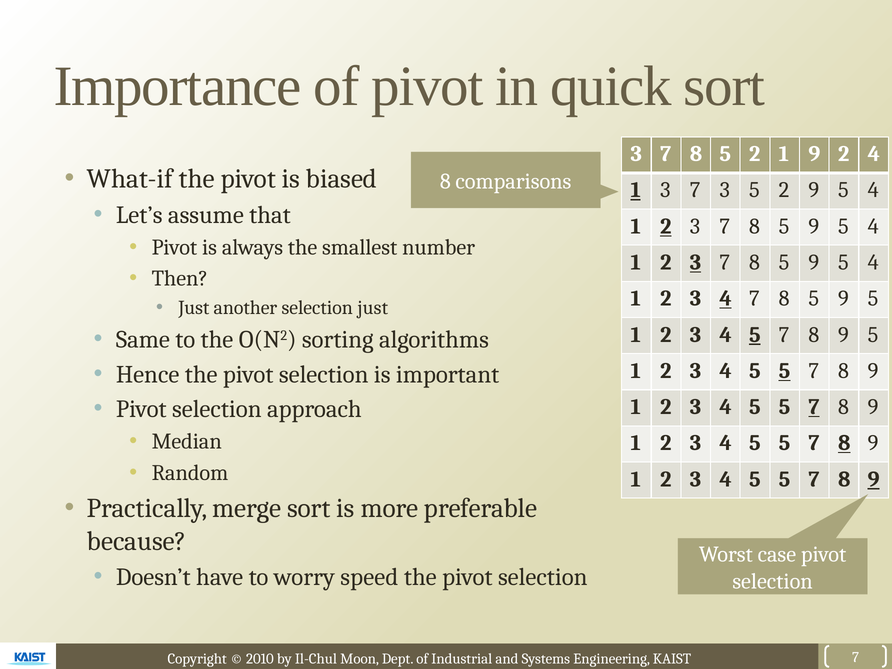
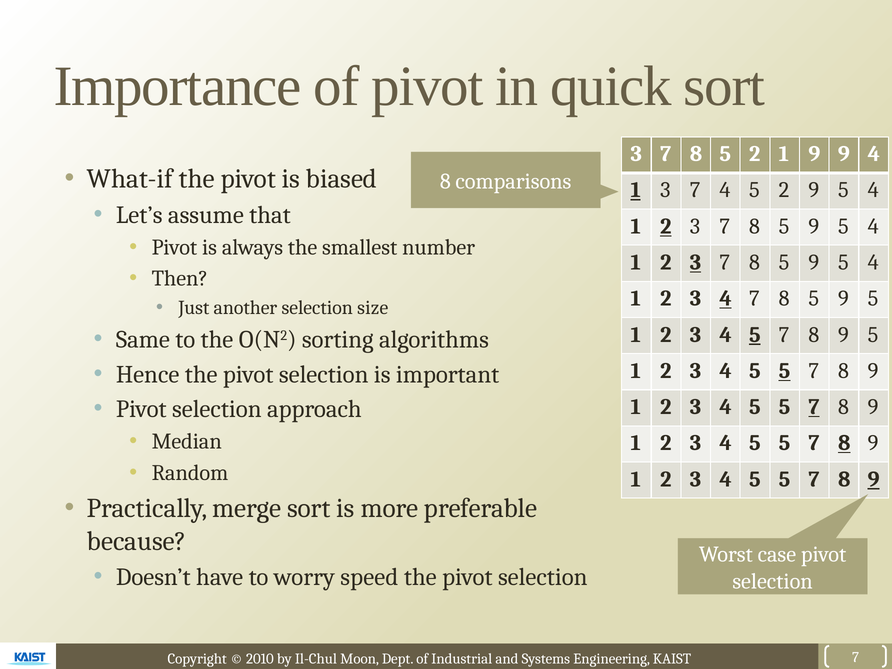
9 2: 2 -> 9 (844, 154)
3 7 3: 3 -> 4 (725, 190)
selection just: just -> size (373, 308)
